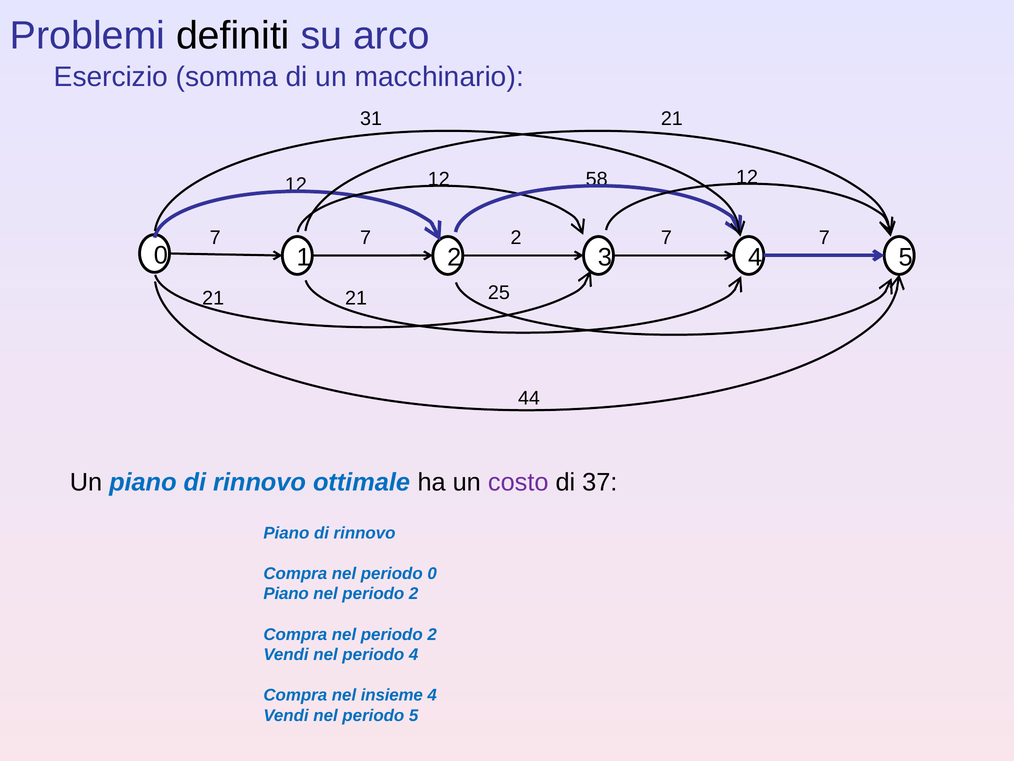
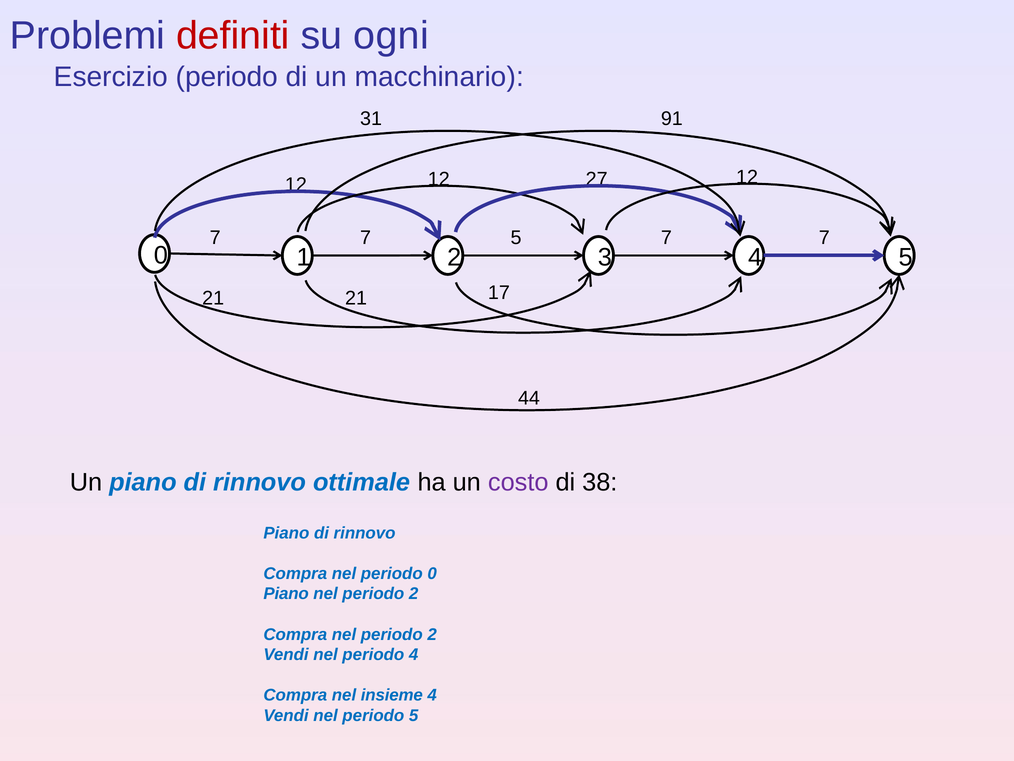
definiti colour: black -> red (233, 36)
arco: arco -> ogni (391, 36)
Esercizio somma: somma -> periodo (227, 77)
31 21: 21 -> 91 (672, 119)
58: 58 -> 27 (597, 179)
7 2: 2 -> 5 (516, 238)
25: 25 -> 17 (499, 292)
37: 37 -> 38 (600, 482)
